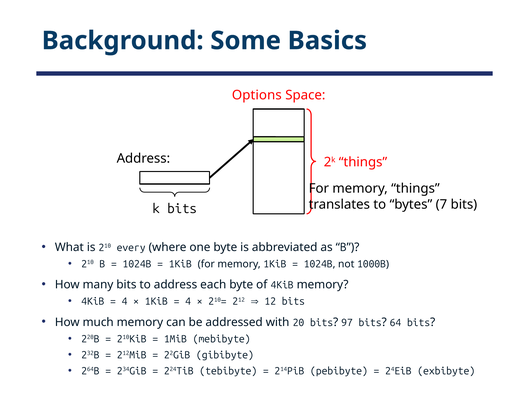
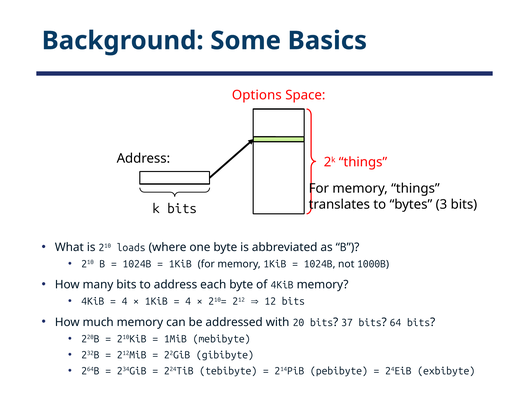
7: 7 -> 3 (441, 204)
every: every -> loads (131, 247)
97: 97 -> 37 (347, 322)
